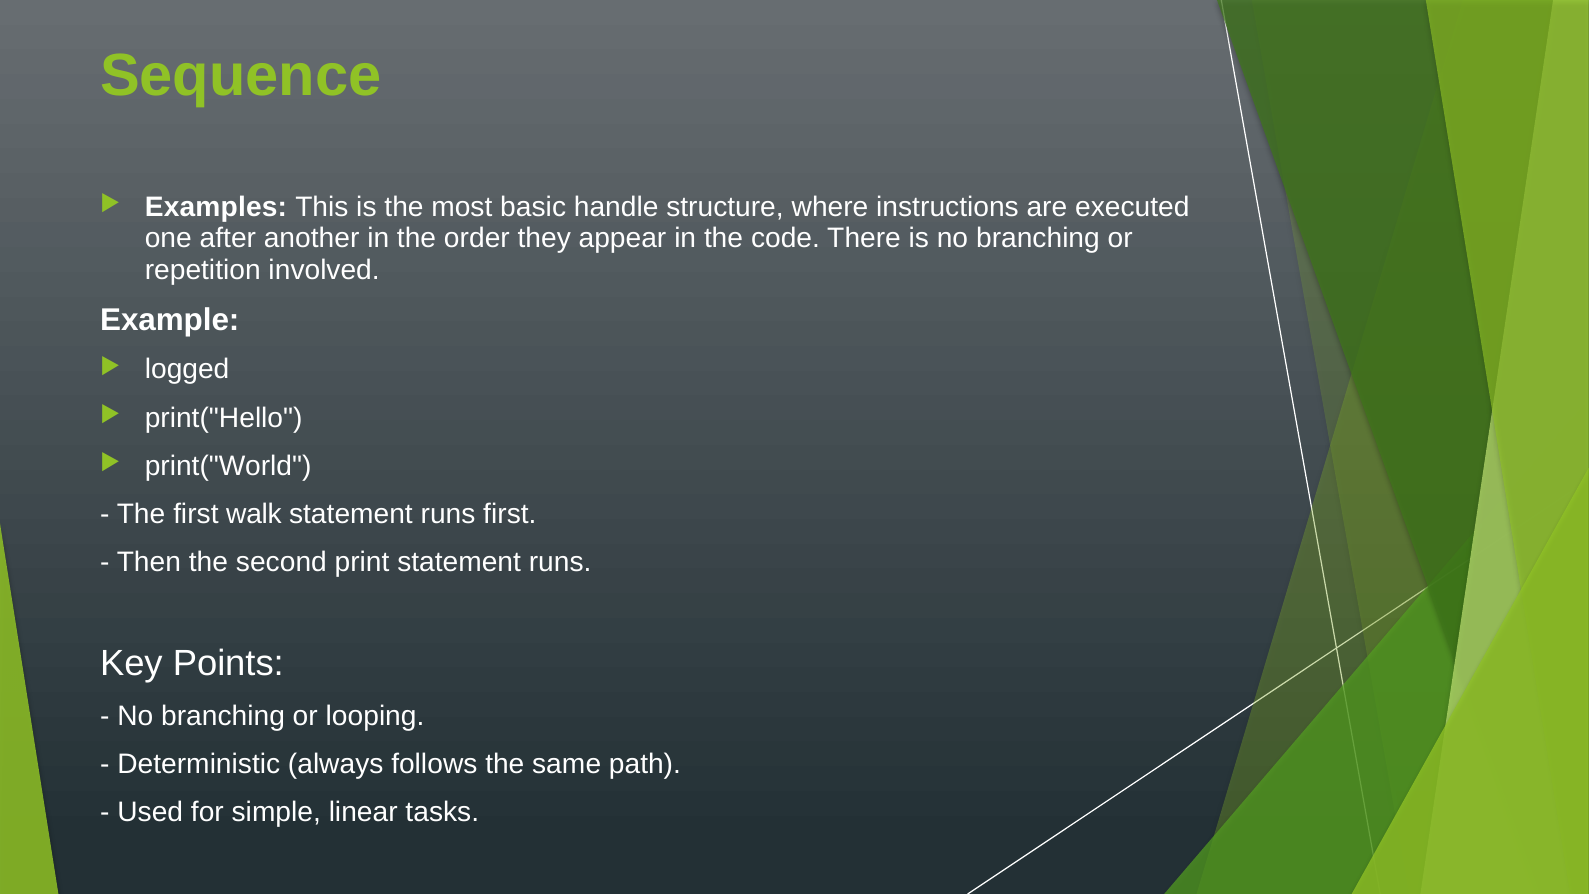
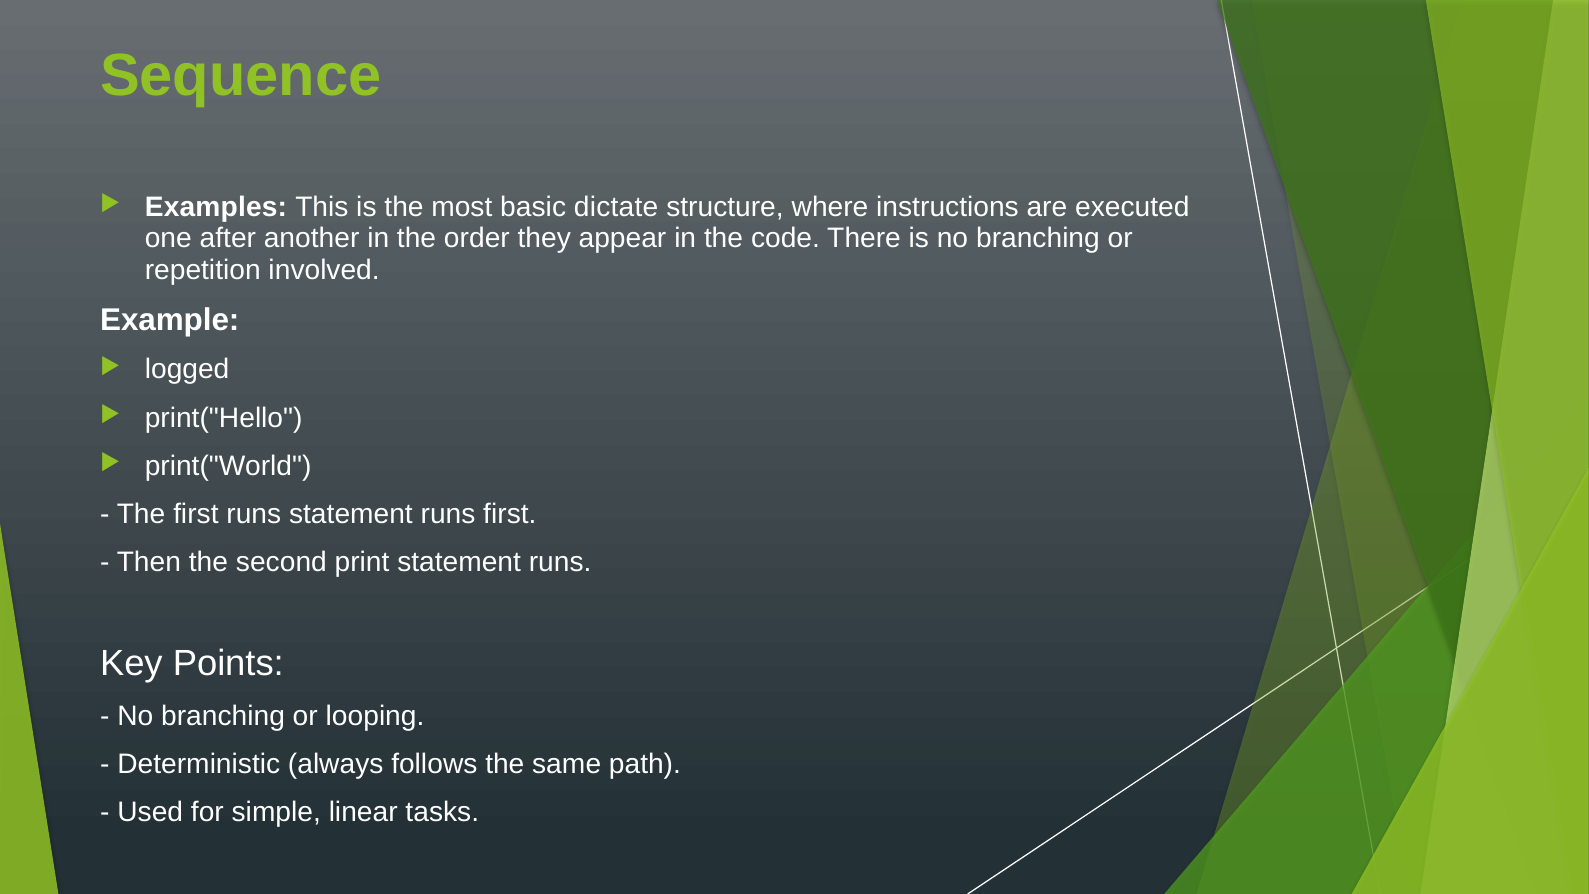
handle: handle -> dictate (616, 207)
first walk: walk -> runs (254, 514)
